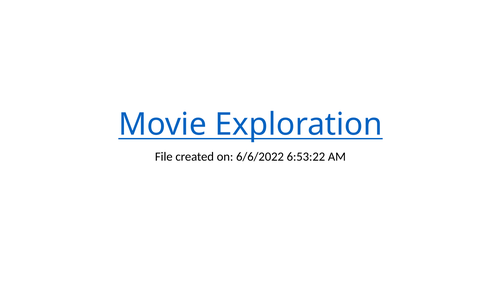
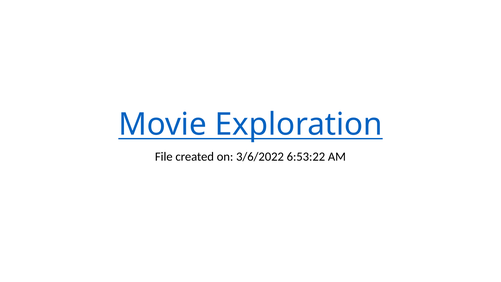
6/6/2022: 6/6/2022 -> 3/6/2022 (260, 157)
